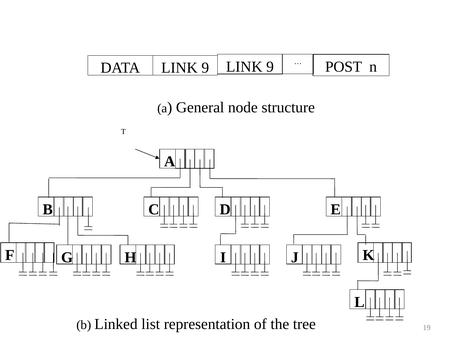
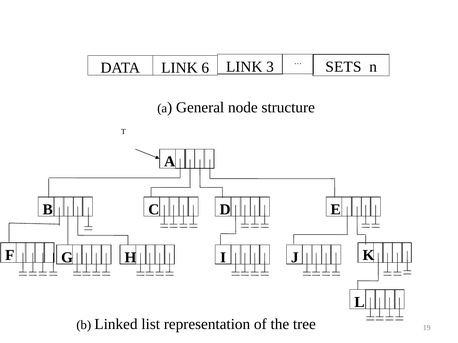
DATA LINK 9: 9 -> 6 (205, 68)
9: 9 -> 3 (270, 67)
POST: POST -> SETS (343, 67)
